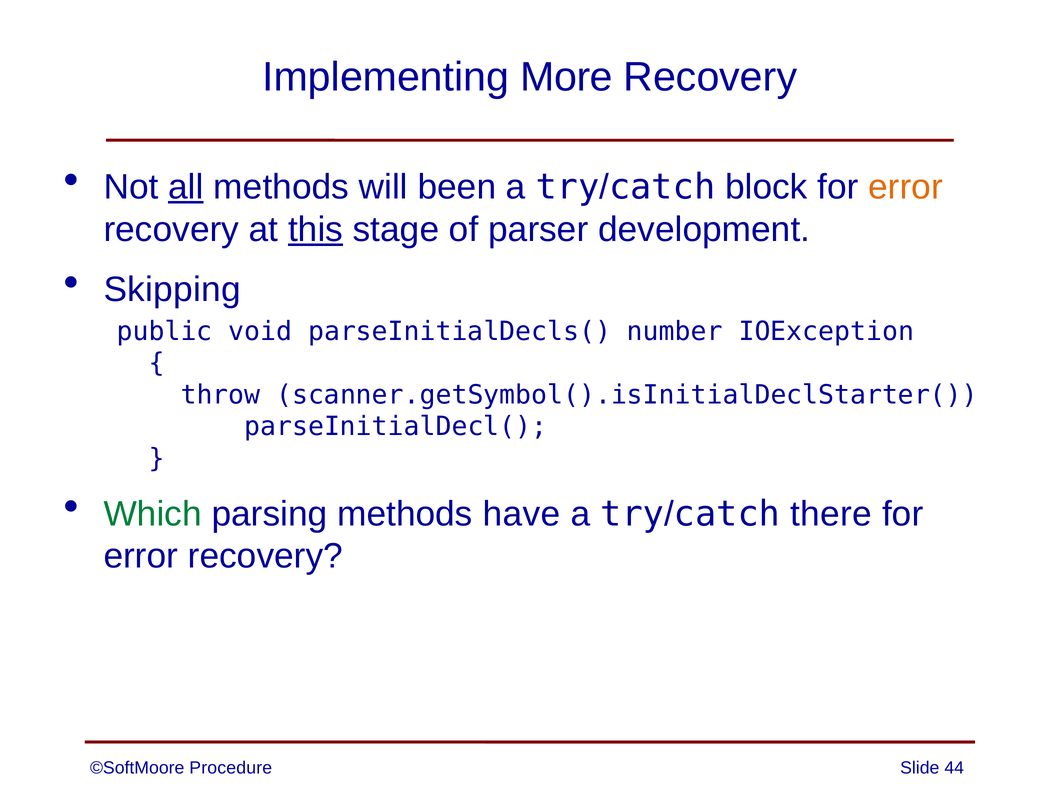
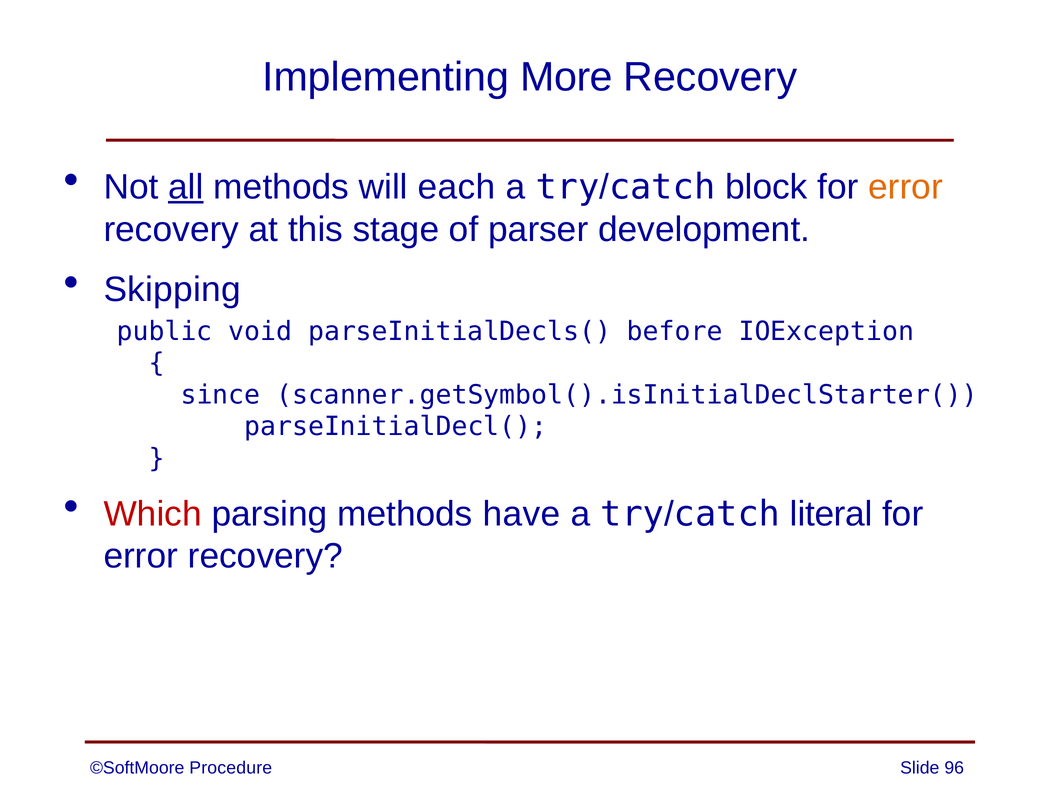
been: been -> each (457, 187)
this underline: present -> none (316, 230)
number: number -> before (675, 331)
throw: throw -> since (220, 395)
Which colour: green -> red (153, 514)
there: there -> literal (831, 514)
44: 44 -> 96 (954, 768)
